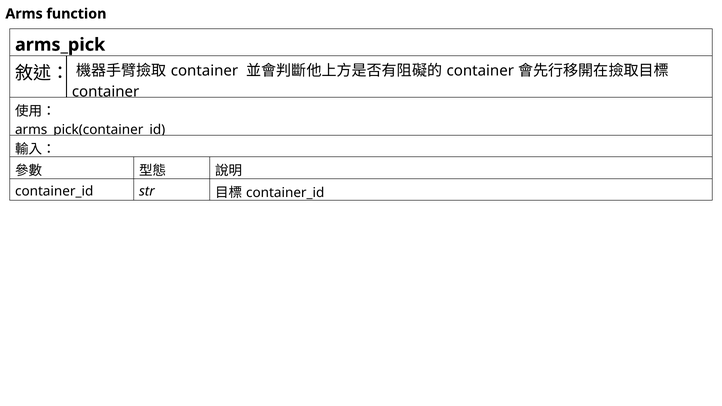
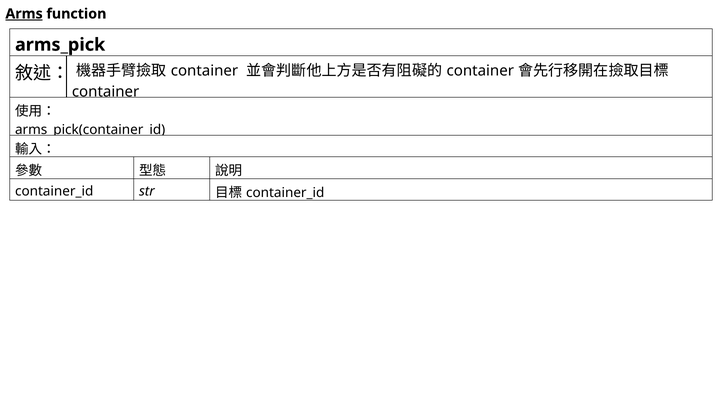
Arms underline: none -> present (24, 14)
